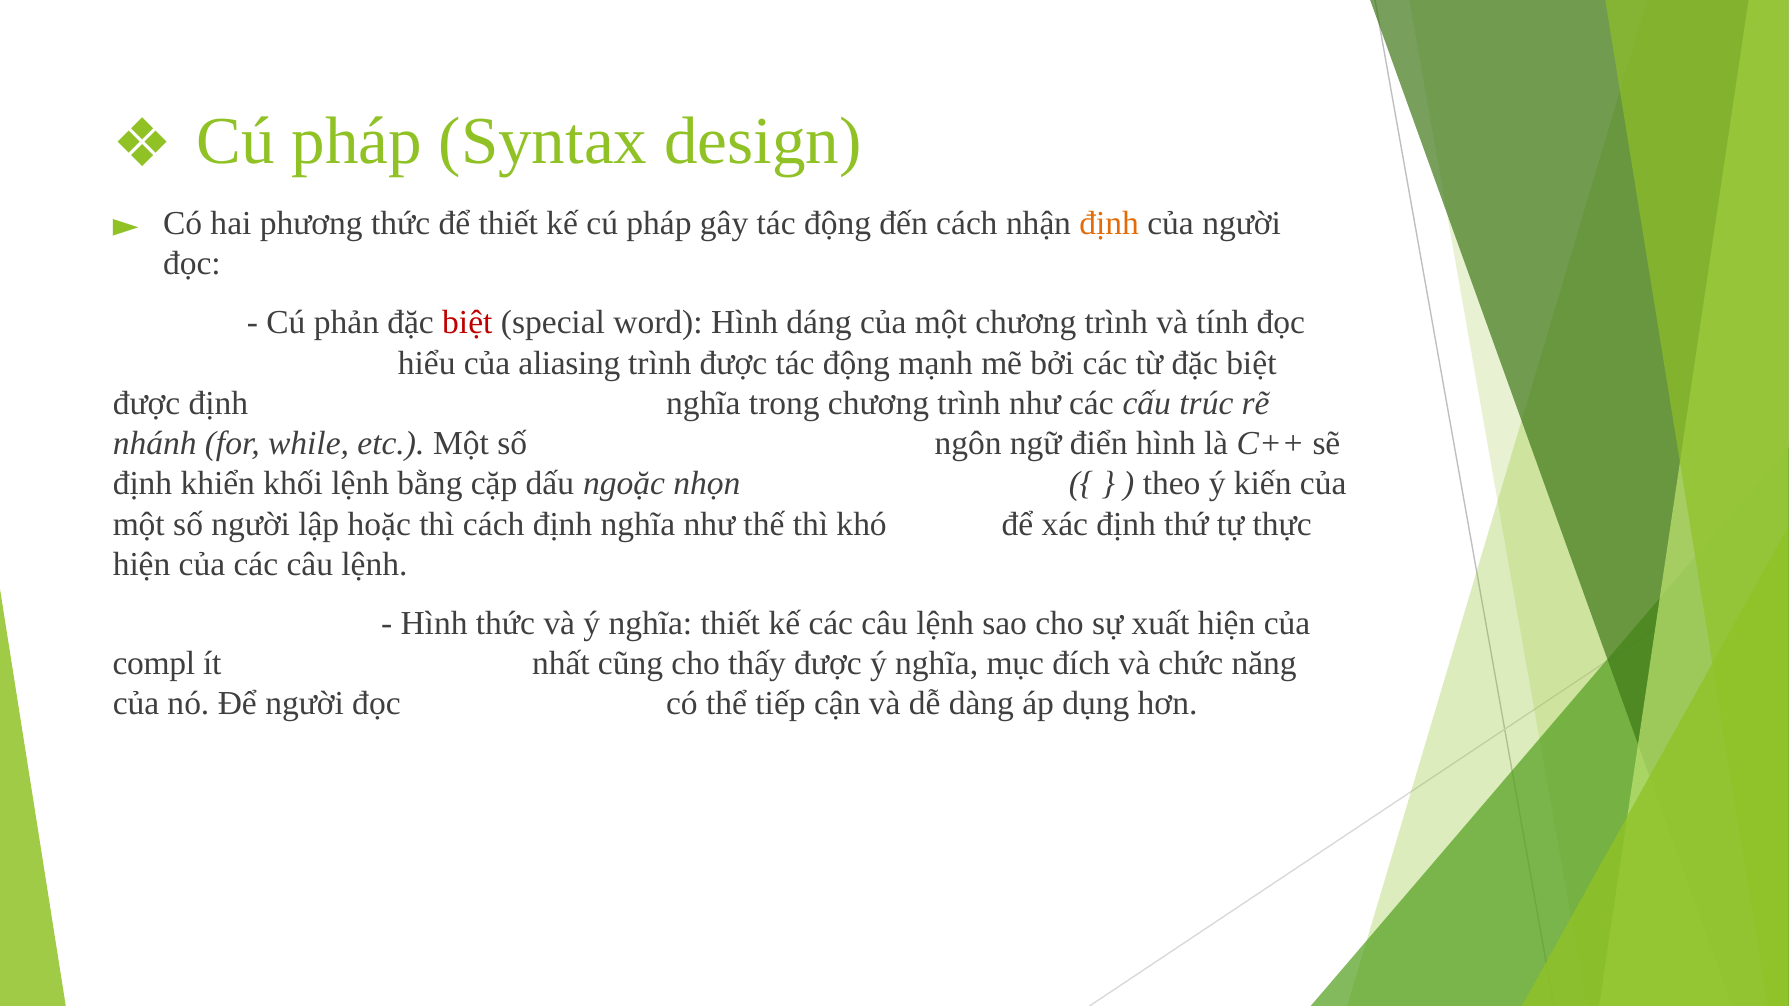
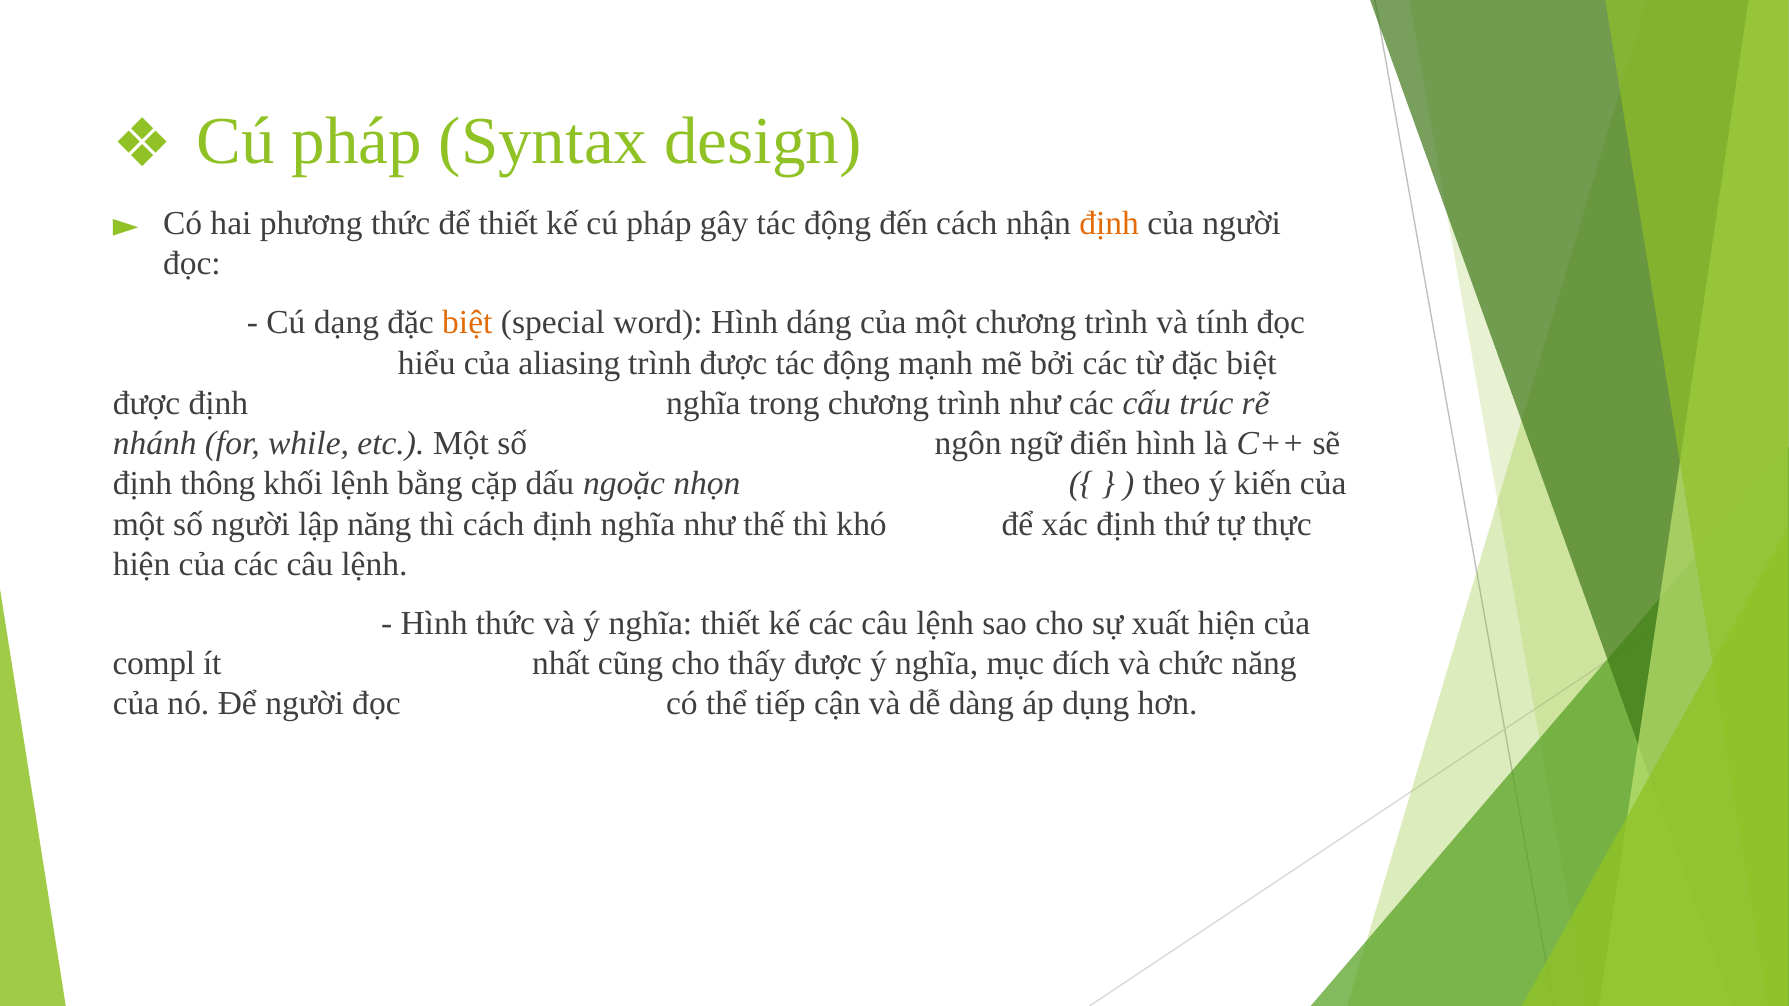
phản: phản -> dạng (346, 323)
biệt colour: red -> orange (467, 323)
khiển: khiển -> thông (218, 484)
lập hoặc: hoặc -> năng (379, 524)
